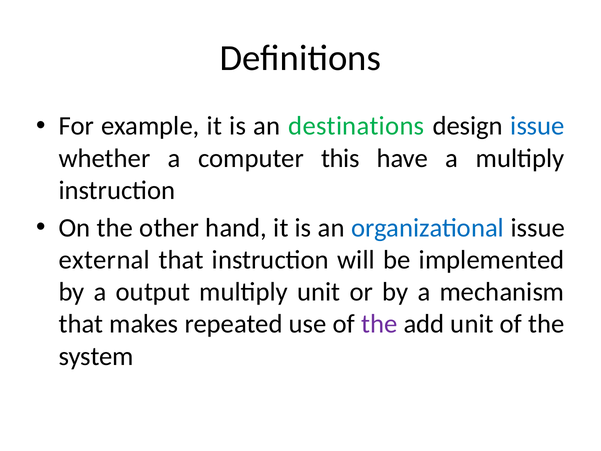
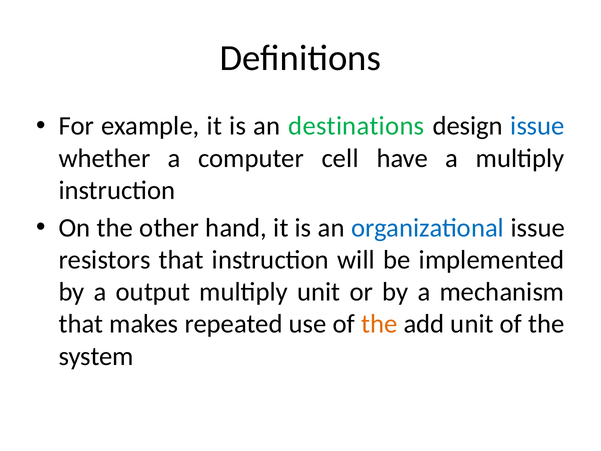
this: this -> cell (340, 158)
external: external -> resistors (105, 260)
the colour: purple -> orange (379, 324)
